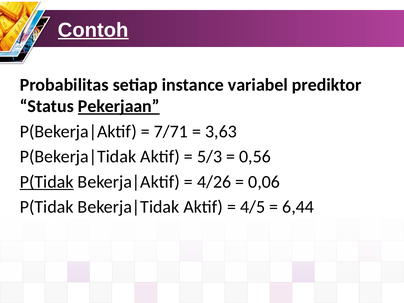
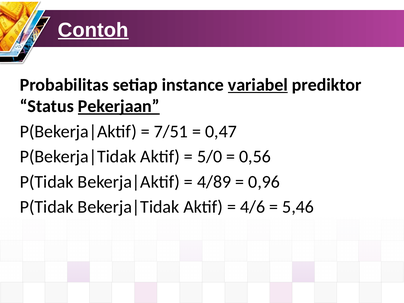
variabel underline: none -> present (258, 85)
7/71: 7/71 -> 7/51 (171, 131)
3,63: 3,63 -> 0,47 (221, 131)
5/3: 5/3 -> 5/0 (210, 157)
P(Tidak underline: present -> none (47, 182)
4/26: 4/26 -> 4/89 (214, 182)
0,06: 0,06 -> 0,96 (264, 182)
4/5: 4/5 -> 4/6 (253, 207)
6,44: 6,44 -> 5,46 (298, 207)
